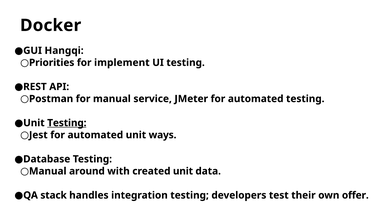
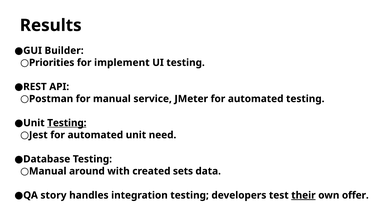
Docker: Docker -> Results (51, 25)
Hangqi: Hangqi -> Builder (64, 50)
ways: ways -> need (163, 135)
created unit: unit -> sets (183, 171)
stack: stack -> story (53, 195)
their underline: none -> present (303, 195)
